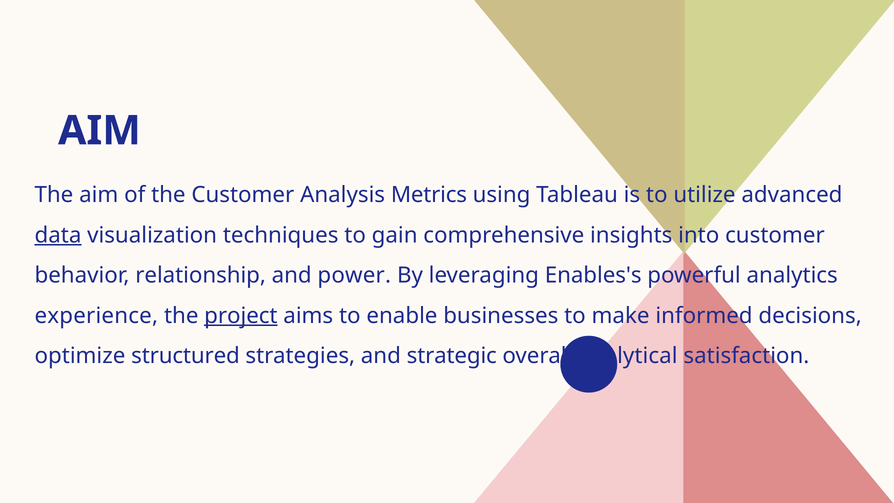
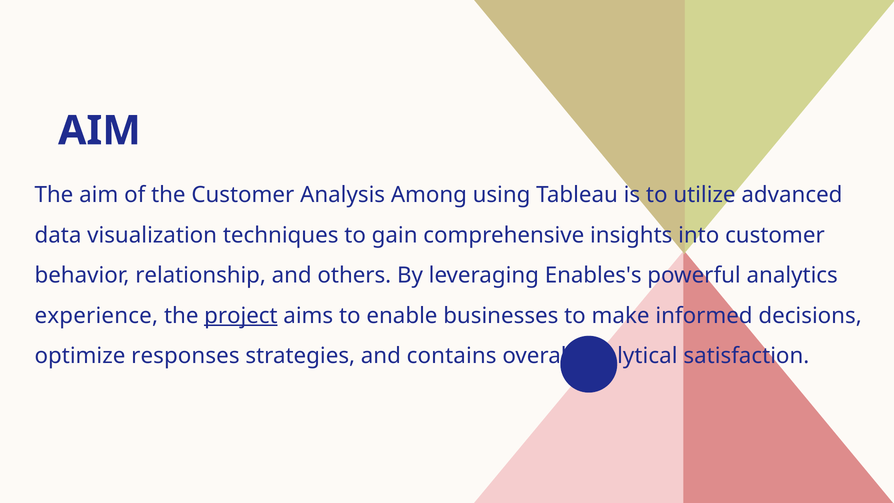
Metrics: Metrics -> Among (429, 195)
data underline: present -> none (58, 235)
power: power -> others (354, 275)
structured: structured -> responses (185, 356)
strategic: strategic -> contains (452, 356)
